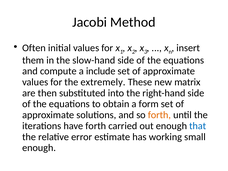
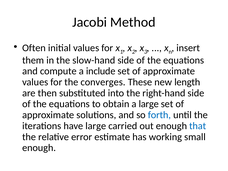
extremely: extremely -> converges (103, 82)
matrix: matrix -> length (187, 82)
a form: form -> large (149, 104)
forth colour: orange -> blue (159, 115)
have forth: forth -> large (96, 126)
